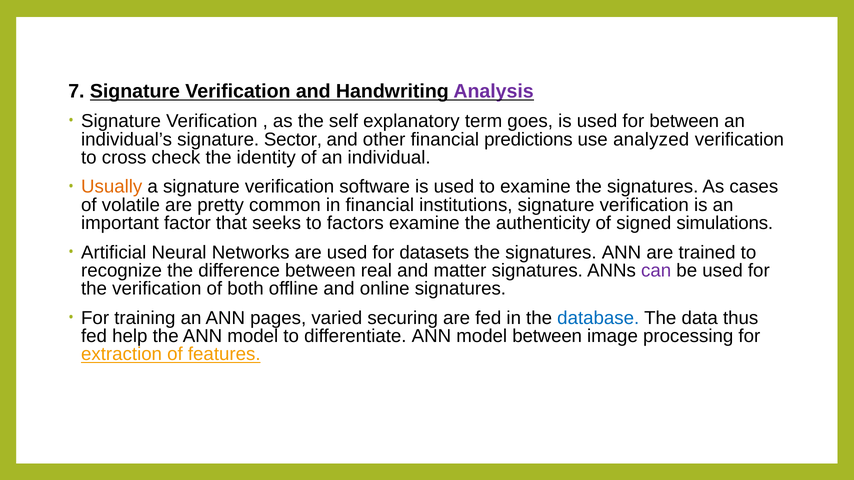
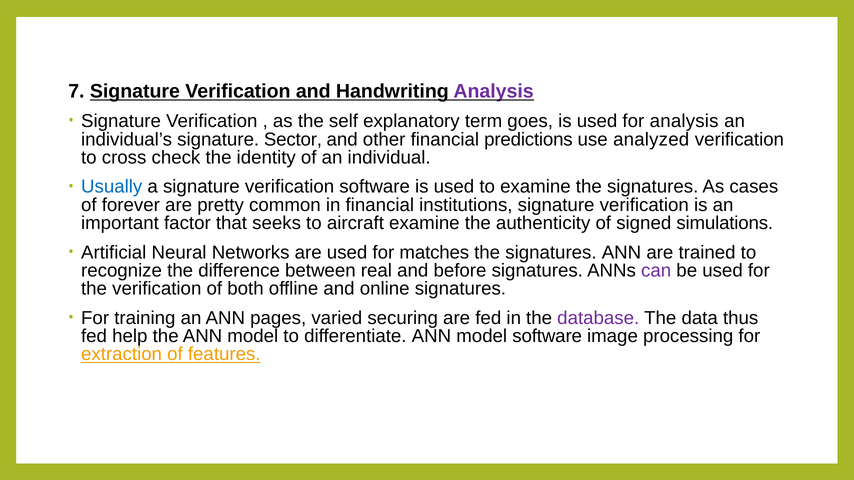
for between: between -> analysis (684, 121)
Usually colour: orange -> blue (112, 187)
volatile: volatile -> forever (131, 205)
factors: factors -> aircraft (355, 223)
datasets: datasets -> matches (434, 253)
matter: matter -> before (460, 271)
database colour: blue -> purple (598, 318)
model between: between -> software (547, 336)
